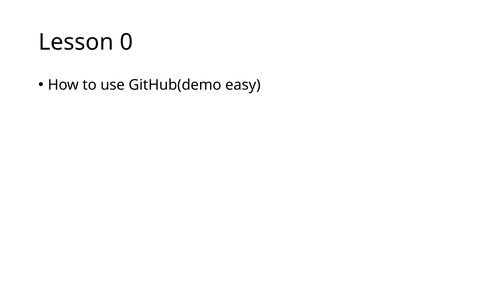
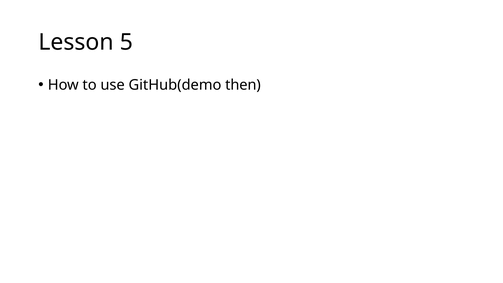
0: 0 -> 5 (126, 42)
easy: easy -> then (243, 85)
